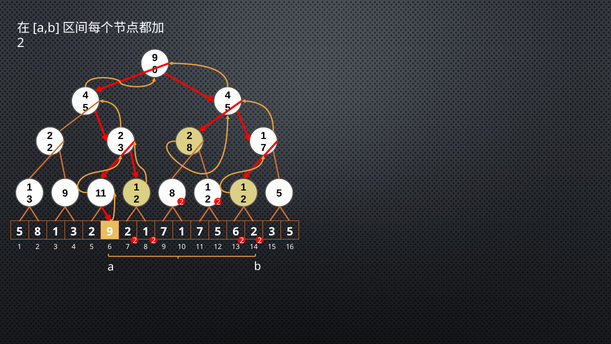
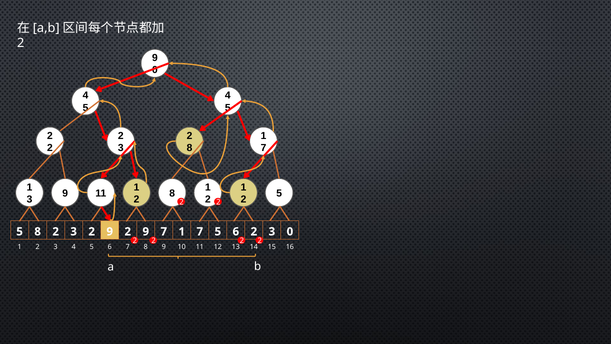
5 8 1: 1 -> 2 (56, 231)
9 2 1: 1 -> 9 (146, 231)
3 5: 5 -> 0 (290, 231)
